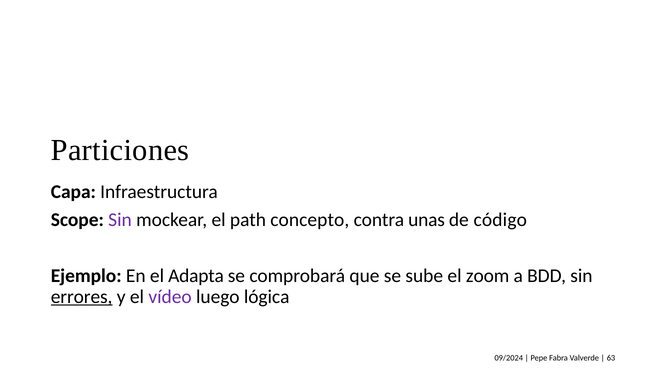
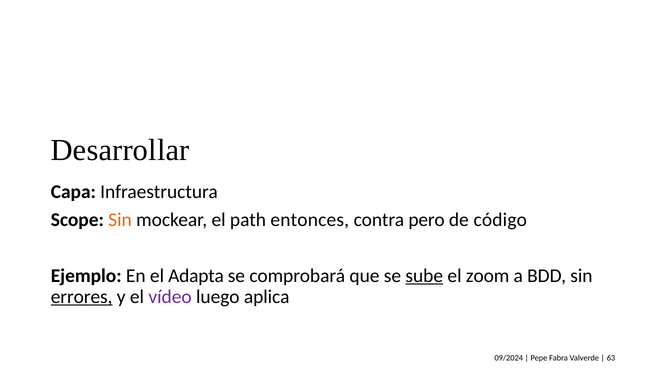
Particiones: Particiones -> Desarrollar (120, 150)
Sin colour: purple -> orange (120, 220)
concepto: concepto -> entonces (310, 220)
unas: unas -> pero (427, 220)
sube underline: none -> present (424, 275)
lógica: lógica -> aplica (267, 296)
